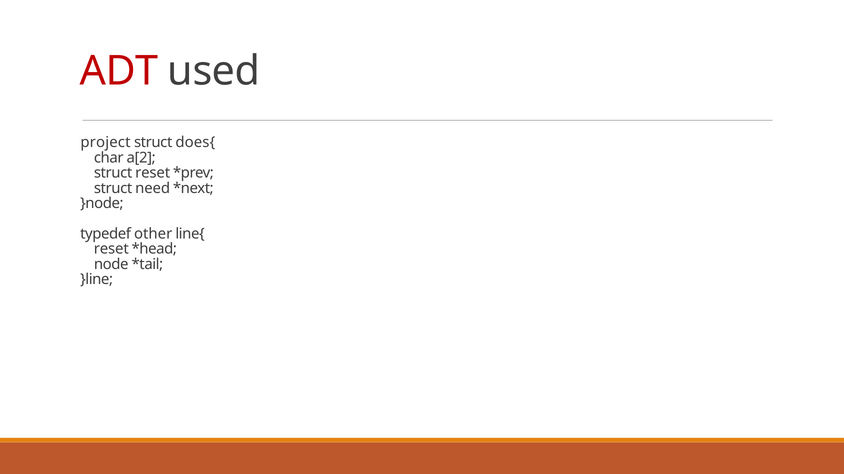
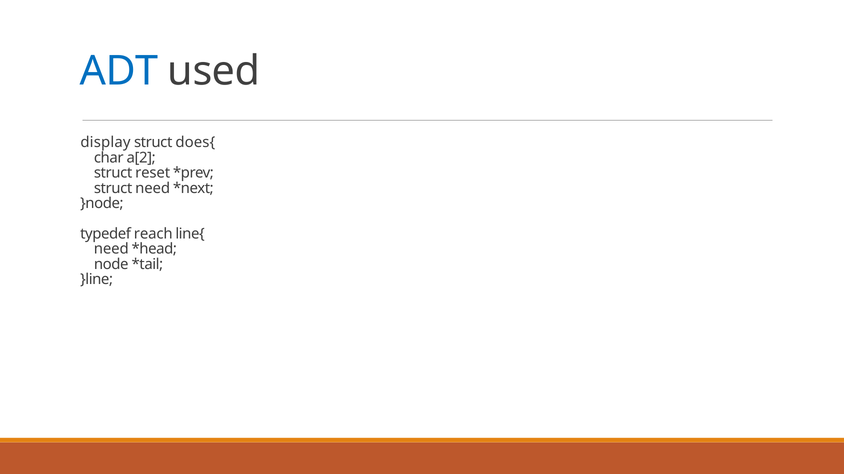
ADT colour: red -> blue (119, 71)
project: project -> display (105, 143)
other: other -> reach (153, 234)
reset: reset -> need (111, 249)
